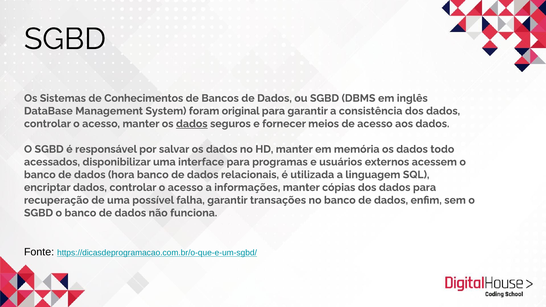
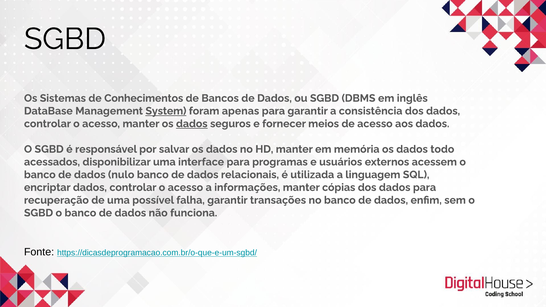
System underline: none -> present (166, 111)
original: original -> apenas (241, 111)
hora: hora -> nulo (121, 175)
